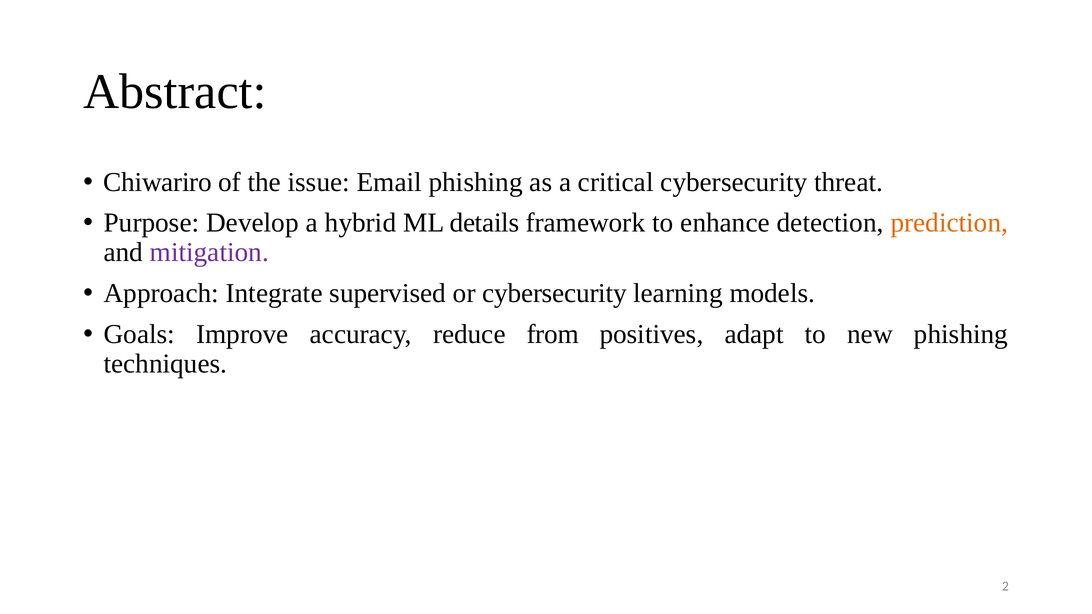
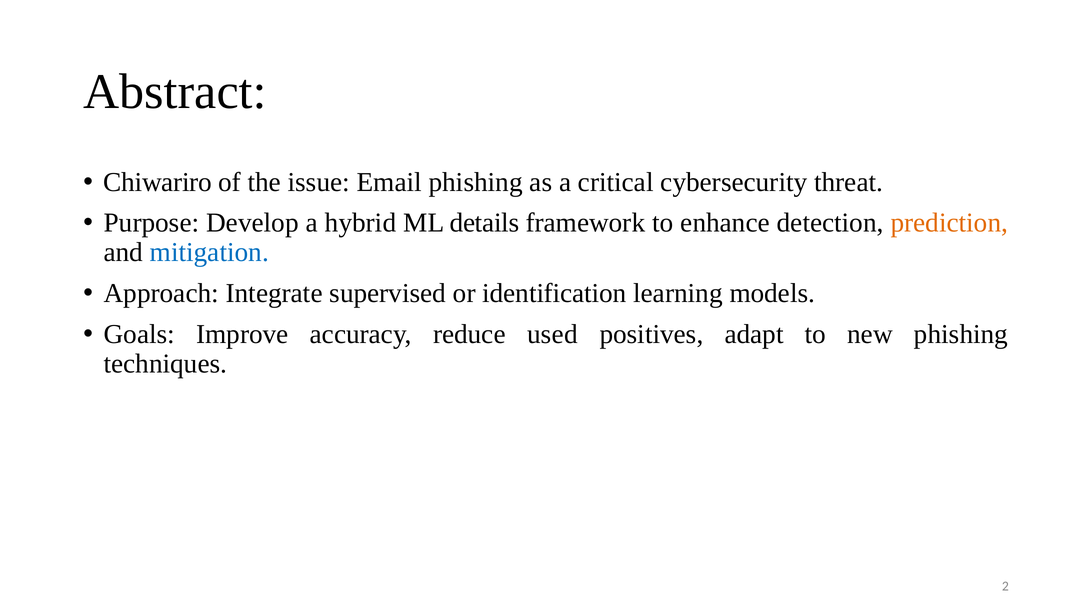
mitigation colour: purple -> blue (209, 253)
or cybersecurity: cybersecurity -> identification (555, 293)
from: from -> used (552, 334)
